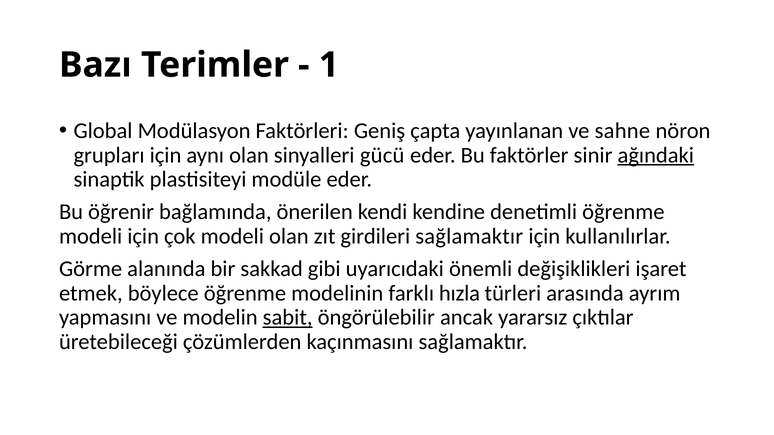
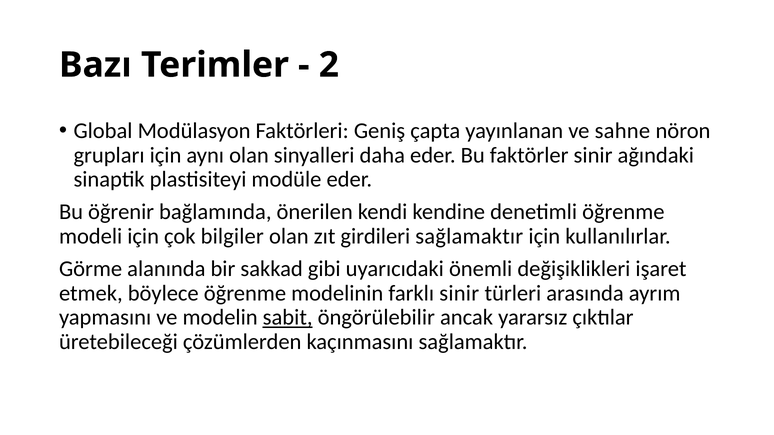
1: 1 -> 2 (329, 65)
gücü: gücü -> daha (382, 155)
ağındaki underline: present -> none (656, 155)
çok modeli: modeli -> bilgiler (232, 236)
farklı hızla: hızla -> sinir (459, 293)
